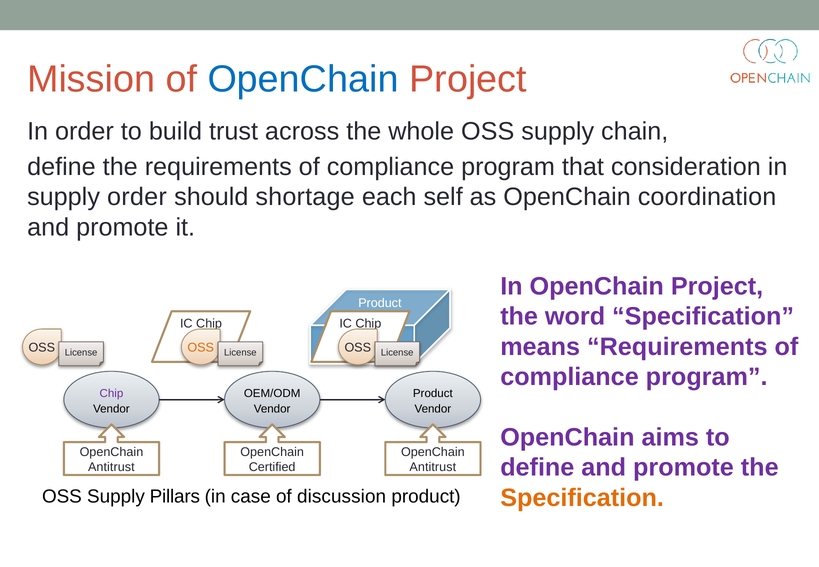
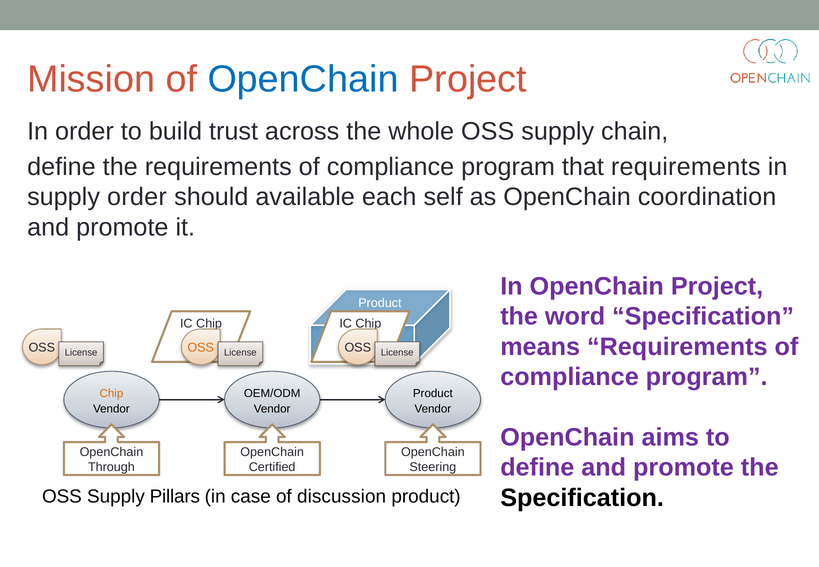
that consideration: consideration -> requirements (686, 167)
shortage: shortage -> available (305, 197)
Chip colour: purple -> orange (111, 393)
Antitrust: Antitrust -> Through (111, 467)
Antitrust: Antitrust -> Steering (433, 467)
Specification colour: orange -> black (582, 498)
